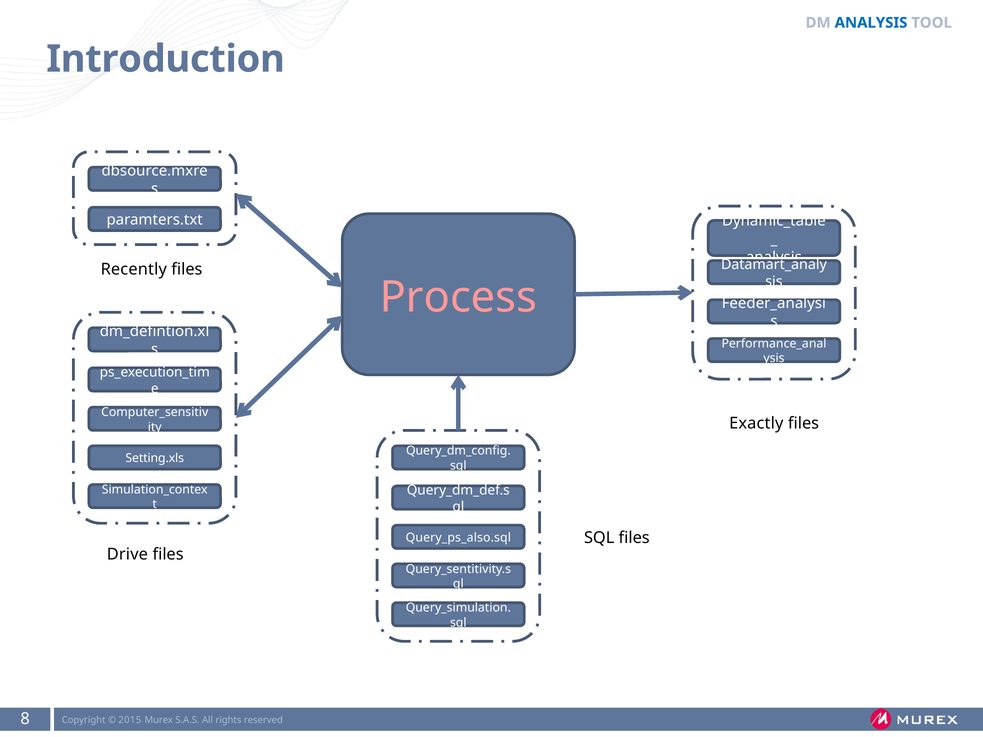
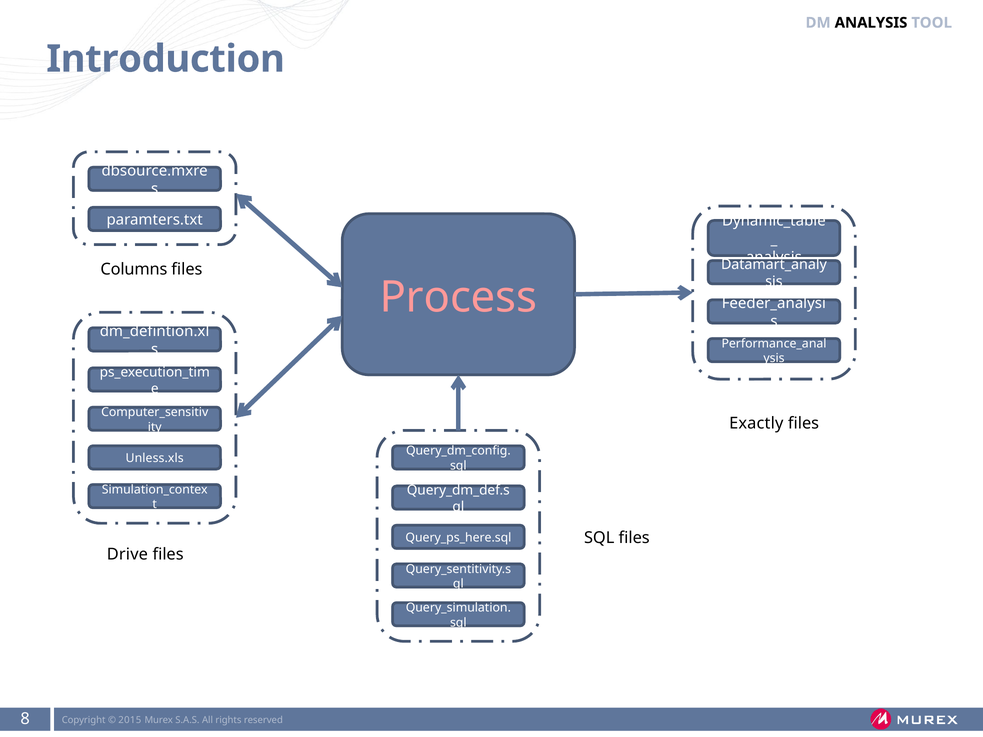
ANALYSIS colour: blue -> black (871, 23)
Recently: Recently -> Columns (134, 269)
Setting.xls: Setting.xls -> Unless.xls (155, 458)
Query_ps_also.sql: Query_ps_also.sql -> Query_ps_here.sql (458, 538)
